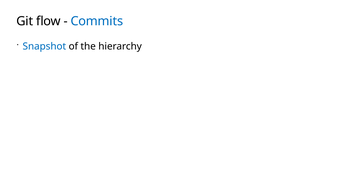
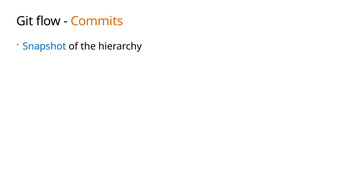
Commits colour: blue -> orange (97, 21)
